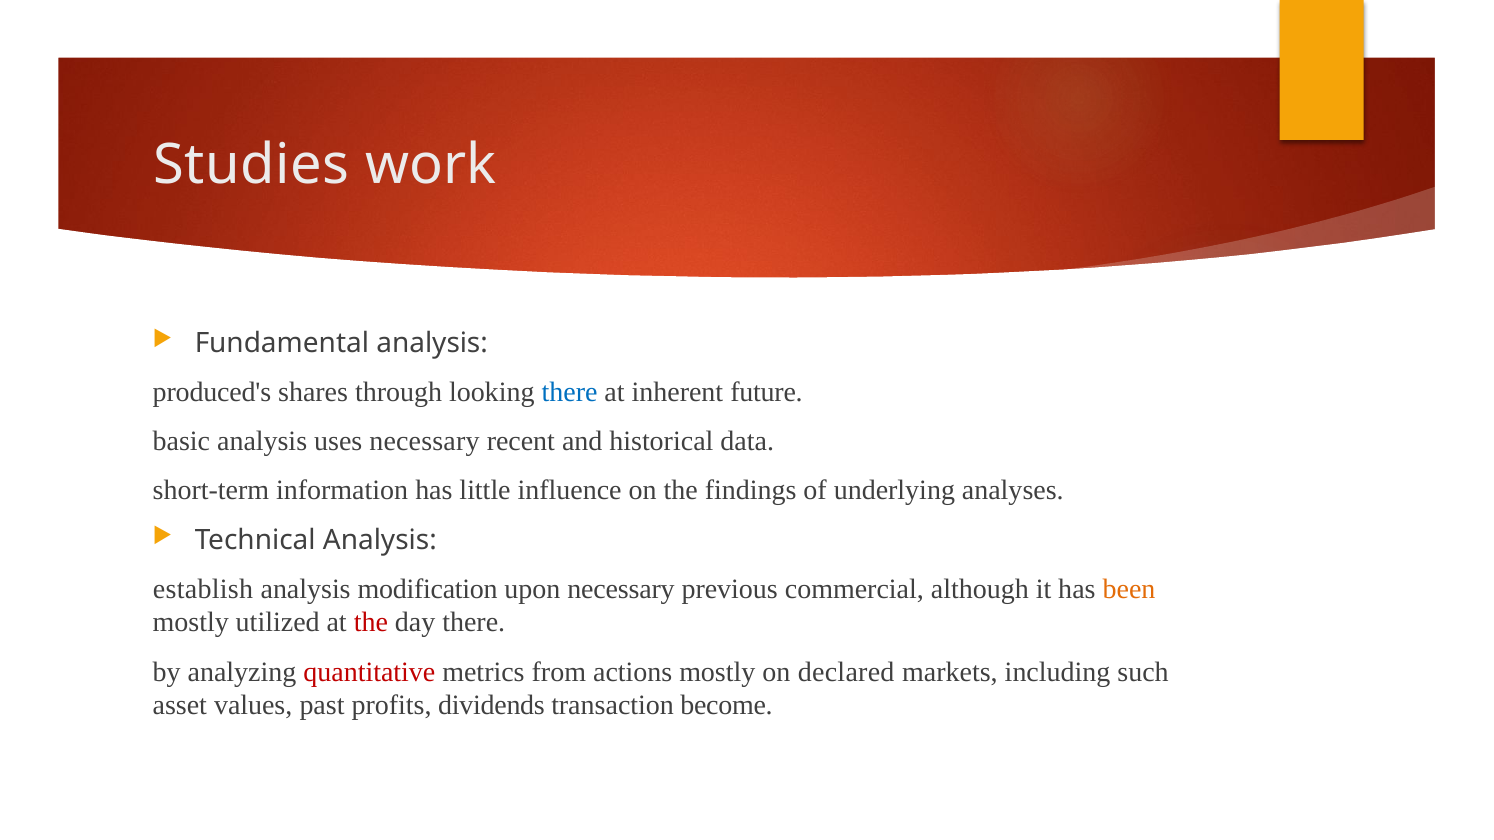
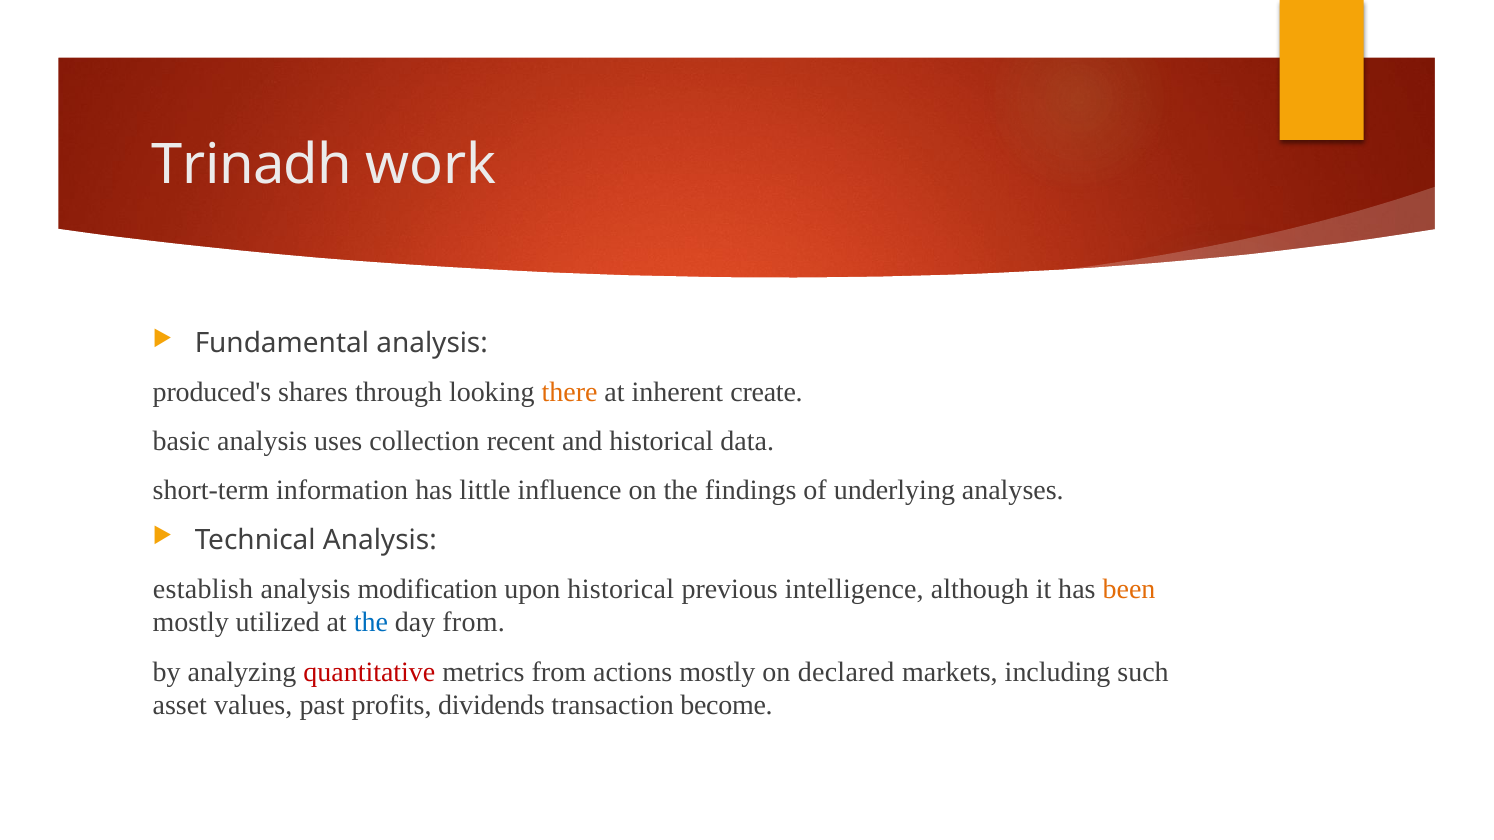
Studies: Studies -> Trinadh (252, 165)
there colour: blue -> orange (570, 393)
future: future -> create (767, 393)
uses necessary: necessary -> collection (425, 442)
upon necessary: necessary -> historical (621, 589)
commercial: commercial -> intelligence (854, 589)
the colour: red -> blue (371, 623)
day there: there -> from (474, 623)
